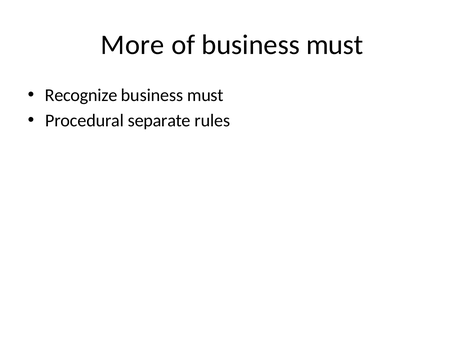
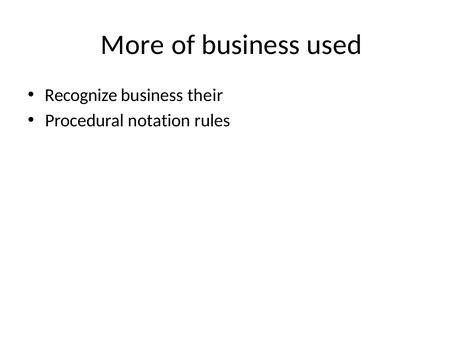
of business must: must -> used (334, 45)
must: must -> their (205, 95)
separate: separate -> notation (159, 121)
